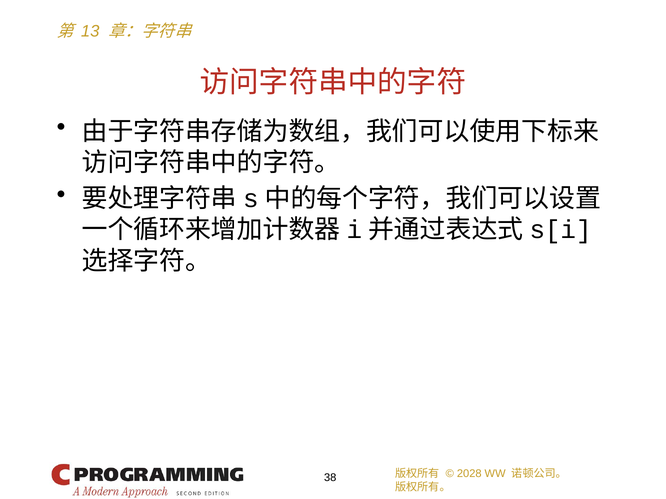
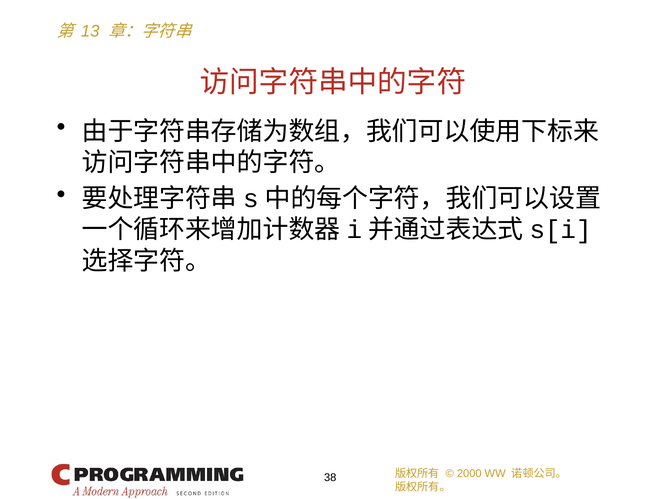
2028: 2028 -> 2000 (469, 474)
